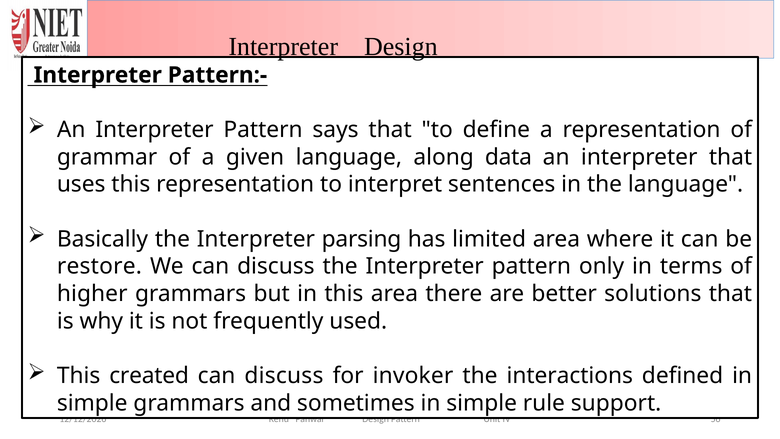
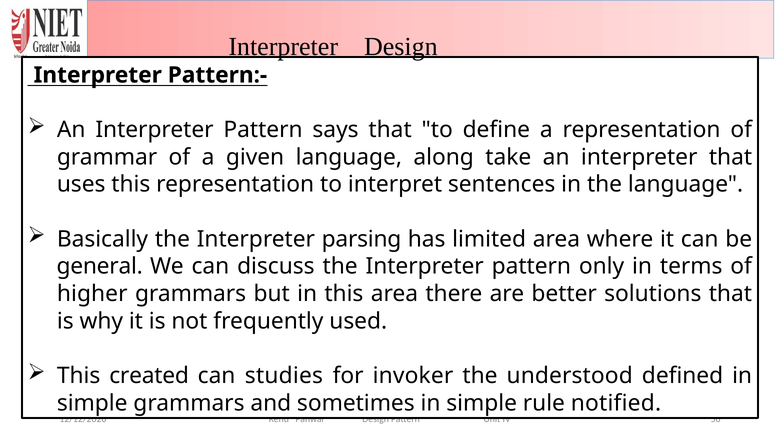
data: data -> take (508, 157)
restore: restore -> general (100, 266)
discuss: discuss -> studies (284, 375)
interactions: interactions -> understood (570, 375)
support: support -> notified (616, 403)
